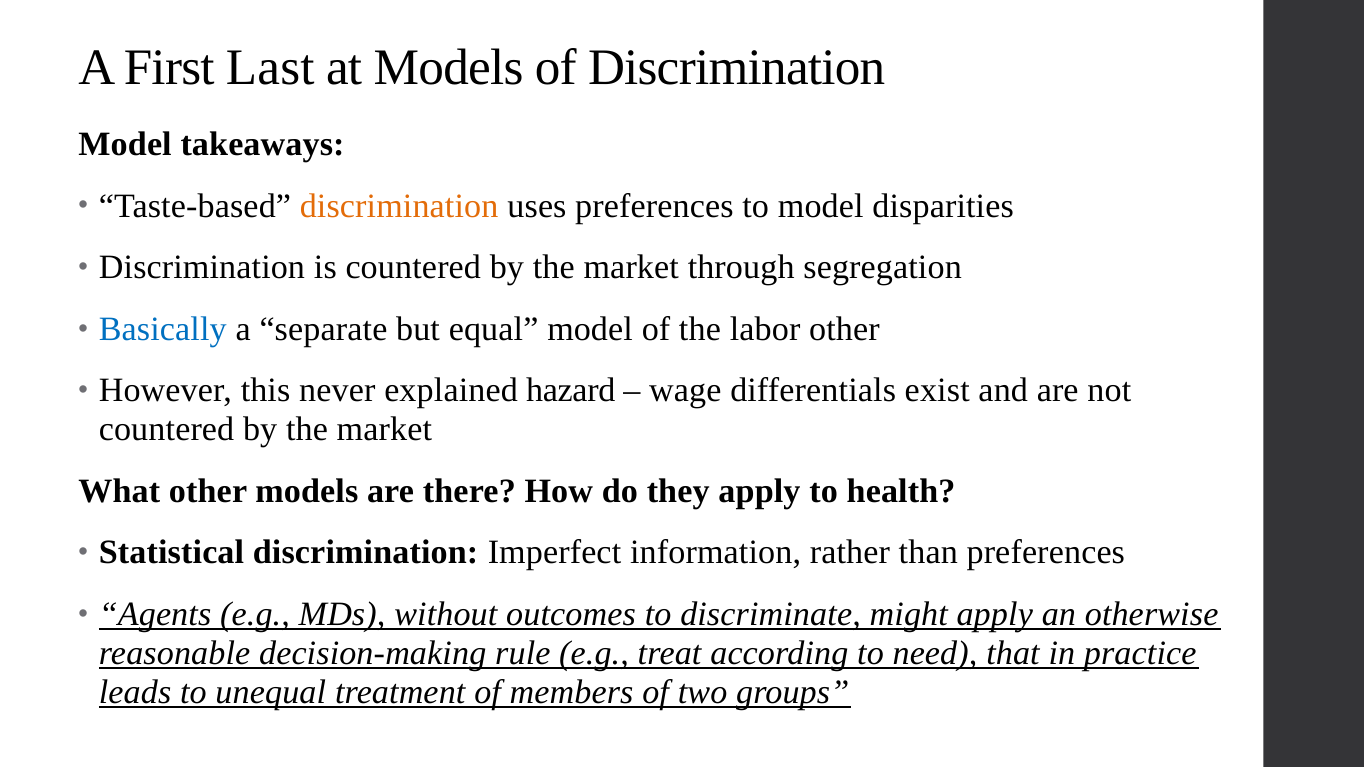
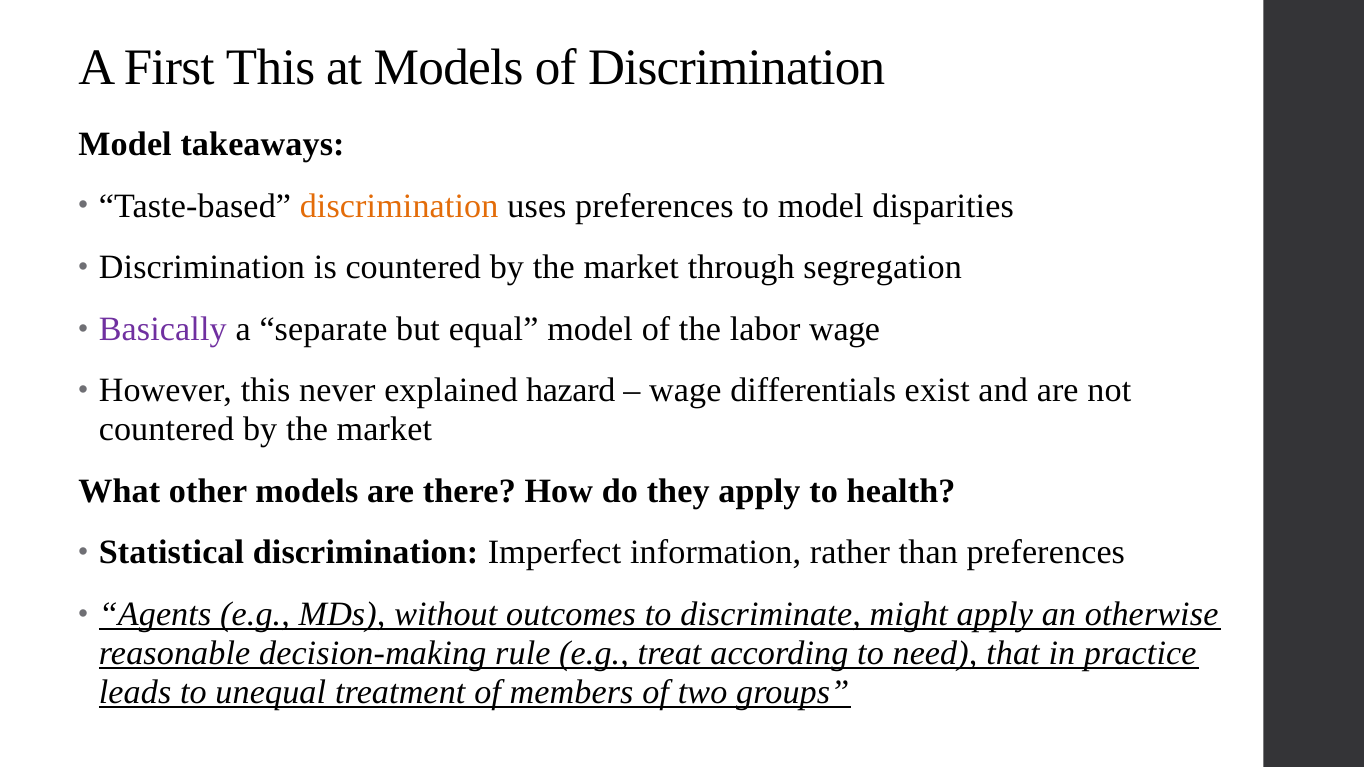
First Last: Last -> This (271, 67)
Basically colour: blue -> purple (163, 329)
labor other: other -> wage (845, 329)
